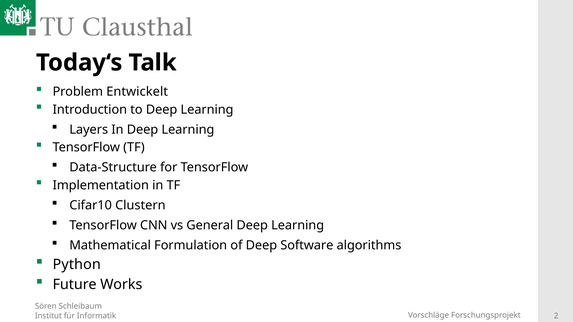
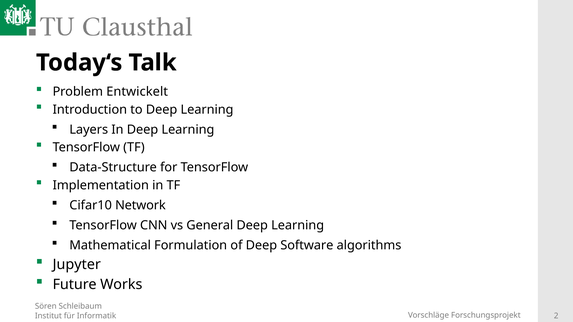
Clustern: Clustern -> Network (140, 205)
Python: Python -> Jupyter (77, 265)
